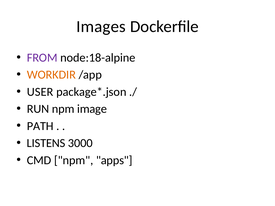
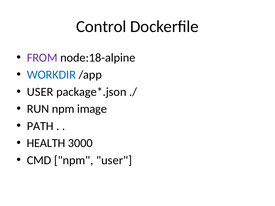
Images: Images -> Control (101, 27)
WORKDIR colour: orange -> blue (51, 75)
LISTENS: LISTENS -> HEALTH (46, 143)
npm apps: apps -> user (114, 160)
